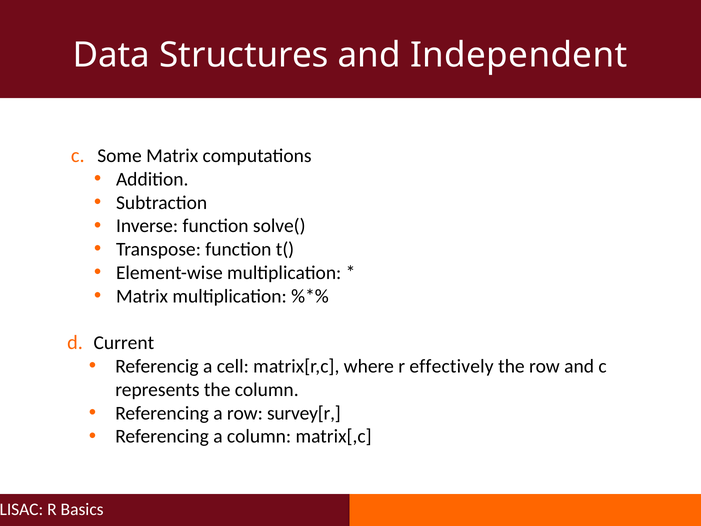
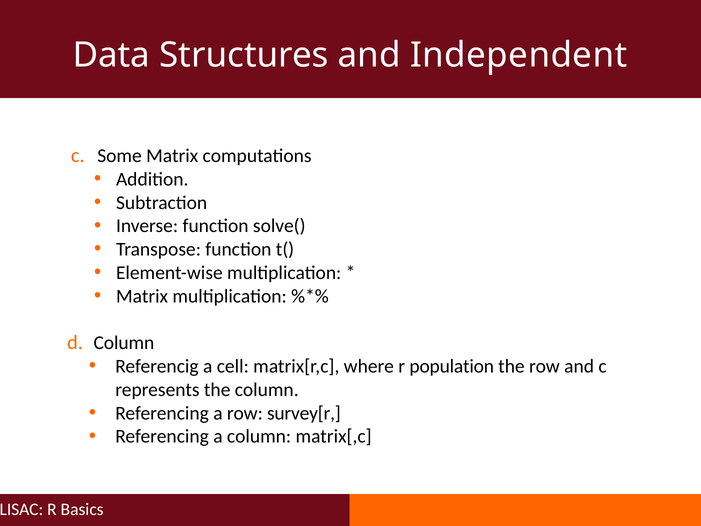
Current: Current -> Column (124, 343)
effectively: effectively -> population (452, 366)
